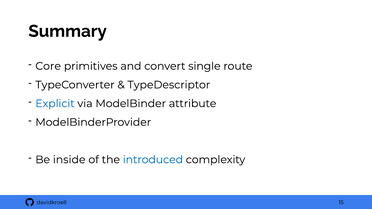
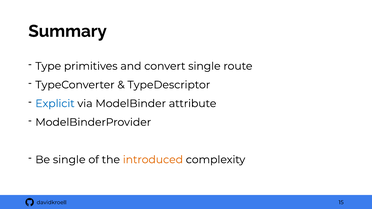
Core: Core -> Type (48, 66)
Be inside: inside -> single (69, 160)
introduced colour: blue -> orange (153, 160)
